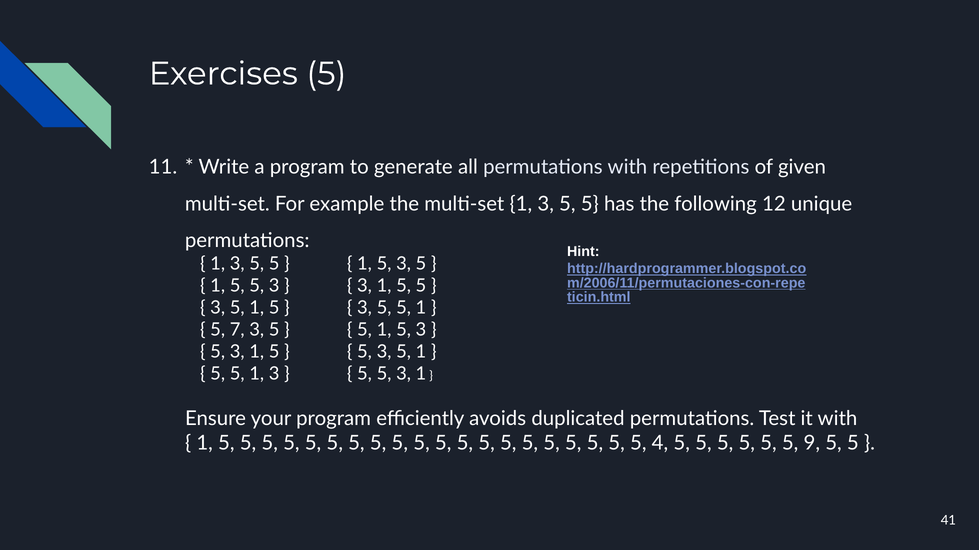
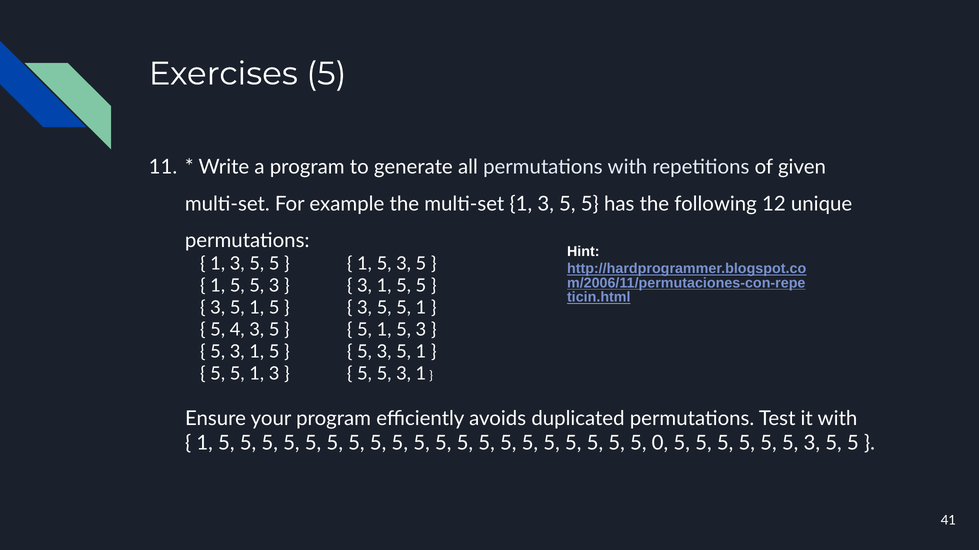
7: 7 -> 4 (237, 330)
4: 4 -> 0 (660, 443)
5 5 5 9: 9 -> 3 (812, 443)
